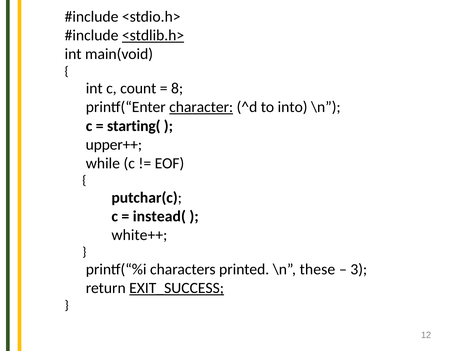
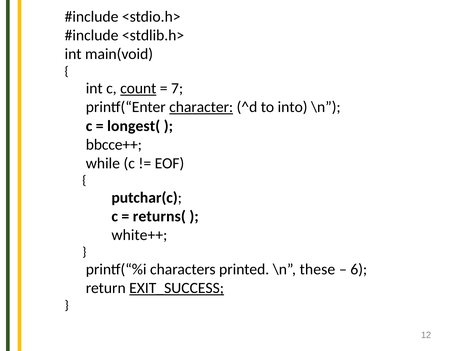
<stdlib.h> underline: present -> none (153, 35)
count underline: none -> present (138, 88)
8: 8 -> 7 (177, 88)
starting(: starting( -> longest( (134, 126)
upper++: upper++ -> bbcce++ (114, 145)
instead(: instead( -> returns( (159, 216)
3: 3 -> 6 (359, 269)
